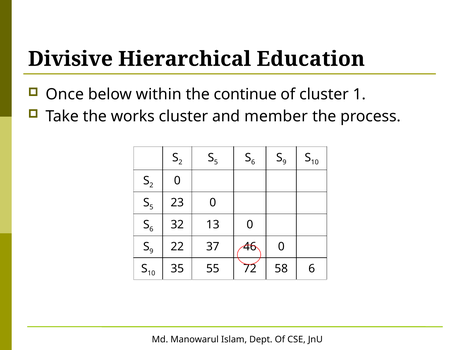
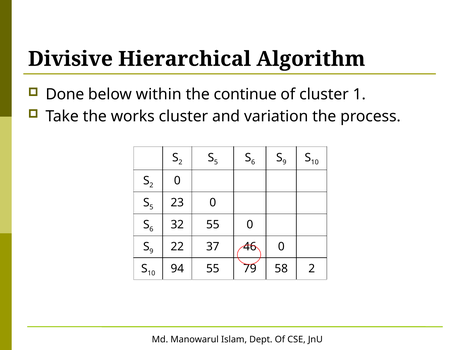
Education: Education -> Algorithm (311, 59)
Once: Once -> Done (65, 94)
member: member -> variation (276, 116)
32 13: 13 -> 55 (213, 225)
35: 35 -> 94 (177, 269)
72: 72 -> 79 (250, 269)
58 6: 6 -> 2 (312, 269)
